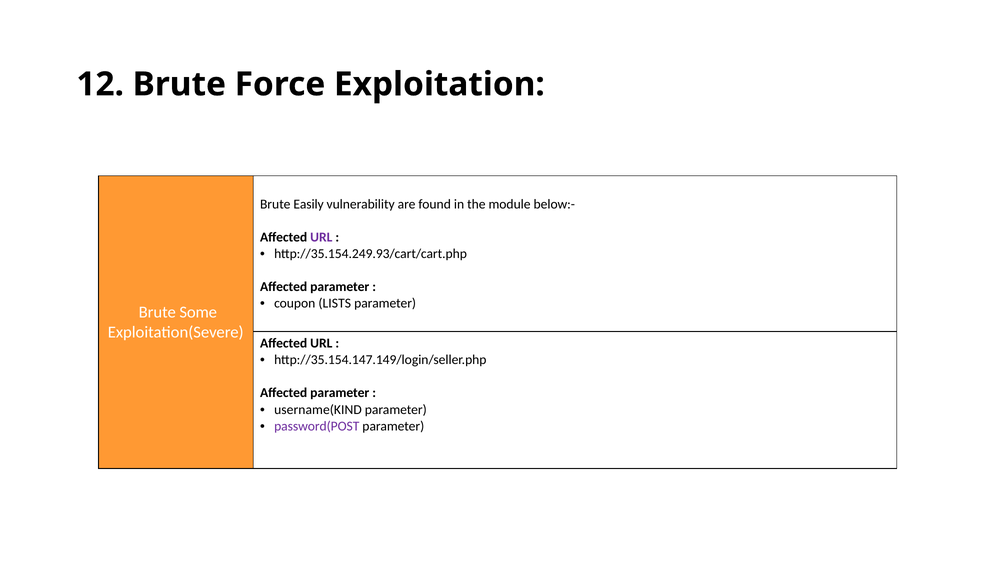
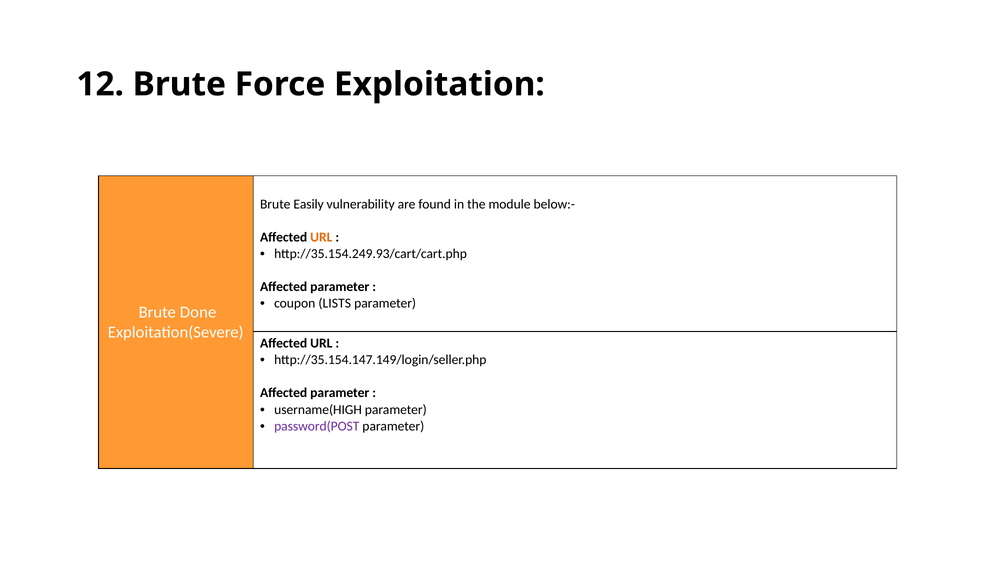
URL colour: purple -> orange (321, 237)
Some: Some -> Done (198, 312)
username(KIND: username(KIND -> username(HIGH (318, 409)
